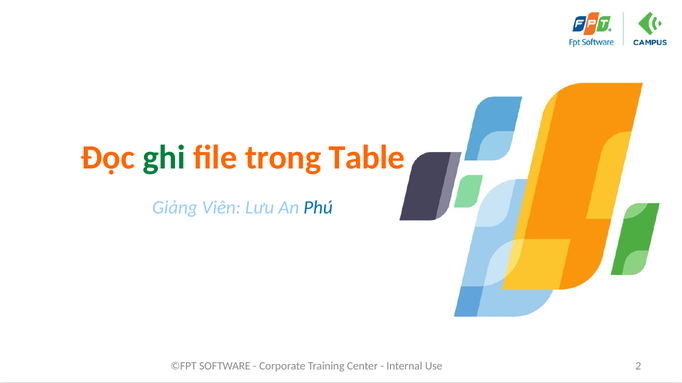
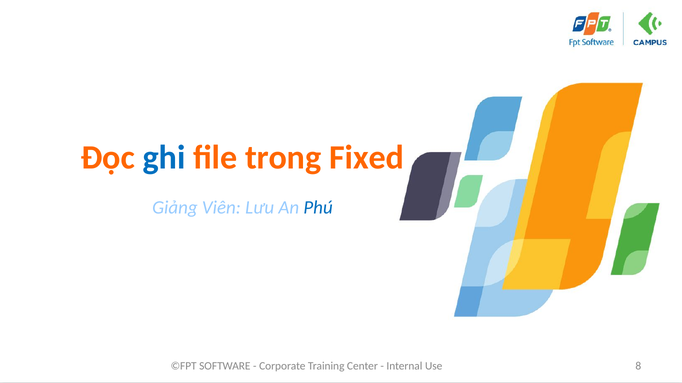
ghi colour: green -> blue (164, 158)
Table: Table -> Fixed (367, 158)
2: 2 -> 8 (638, 366)
